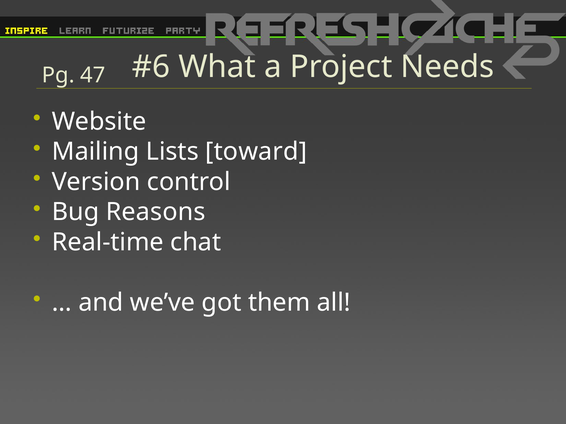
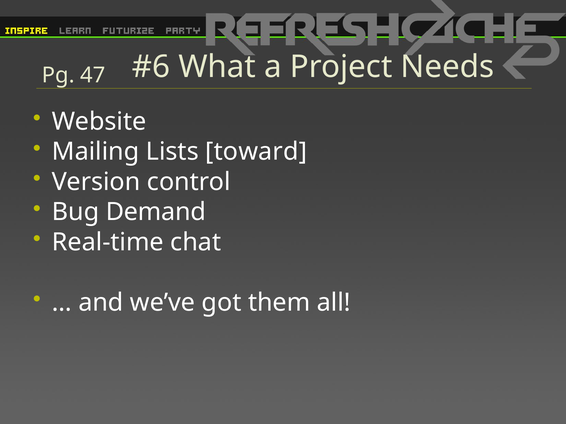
Reasons: Reasons -> Demand (156, 212)
